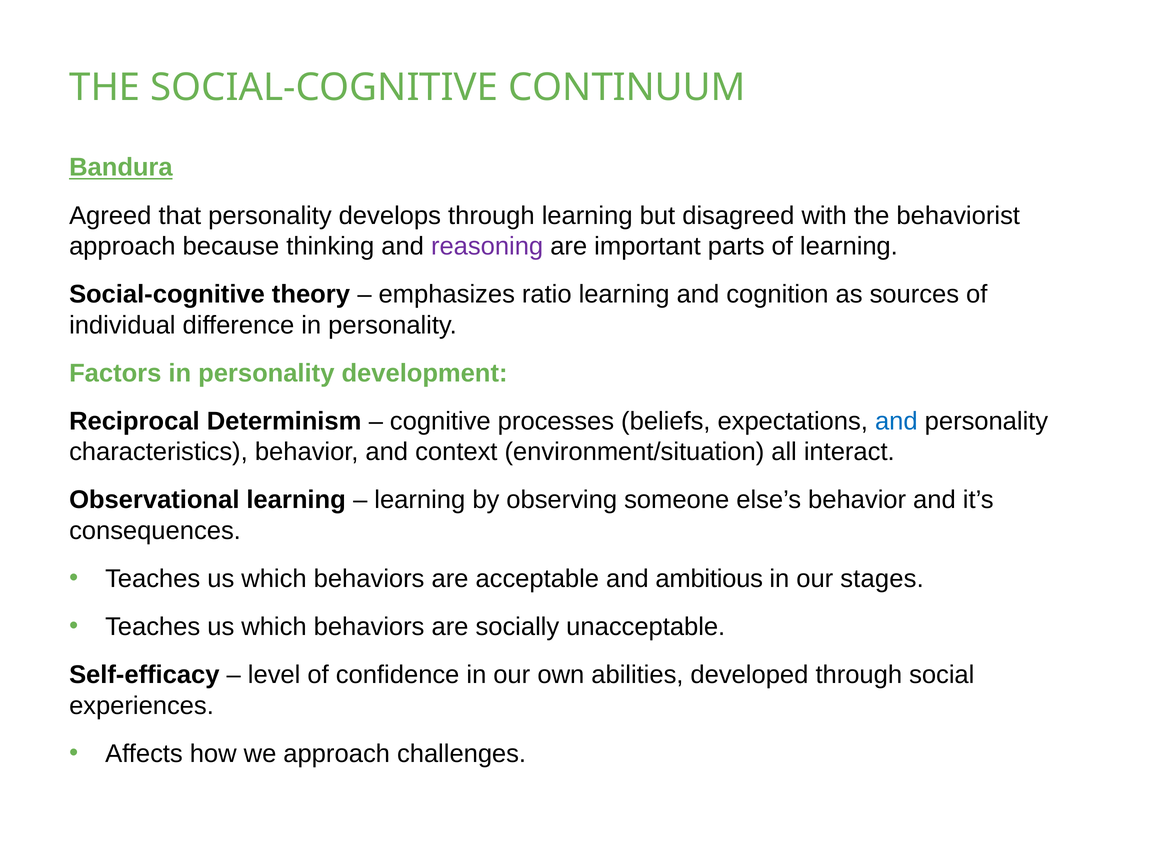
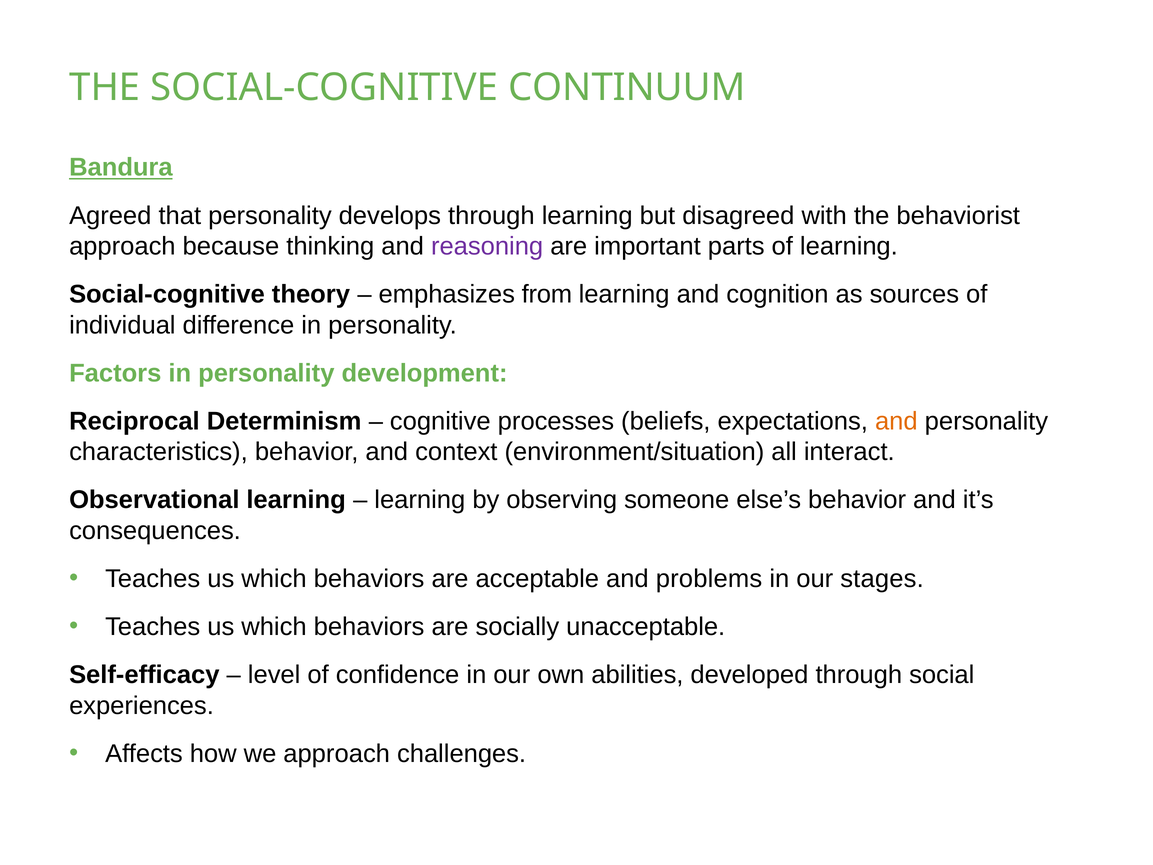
ratio: ratio -> from (547, 294)
and colour: blue -> orange (896, 421)
ambitious: ambitious -> problems (709, 579)
